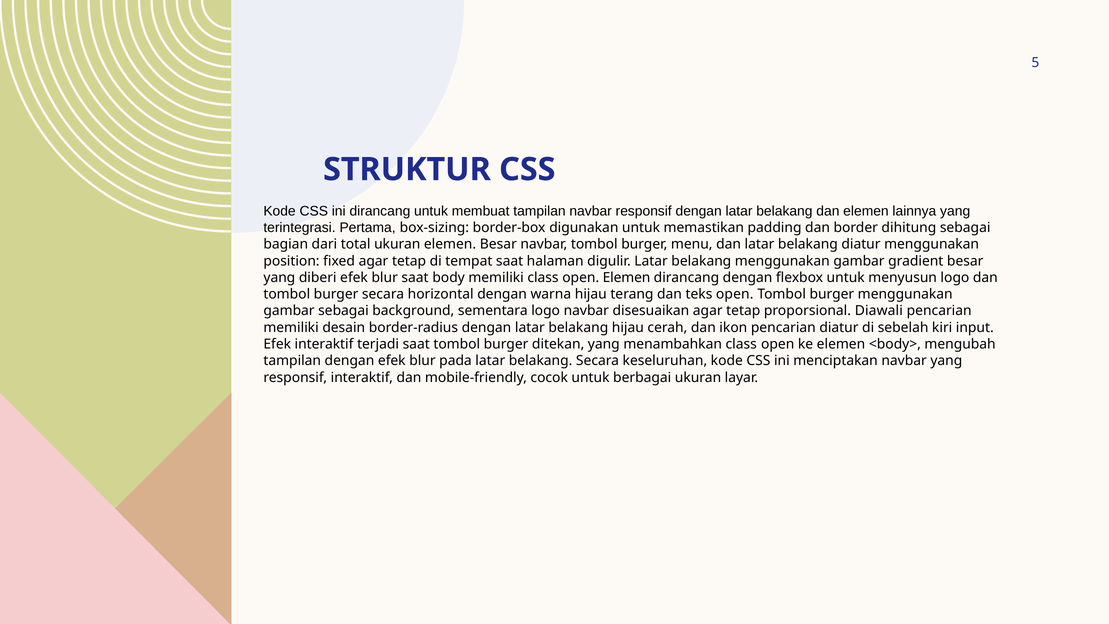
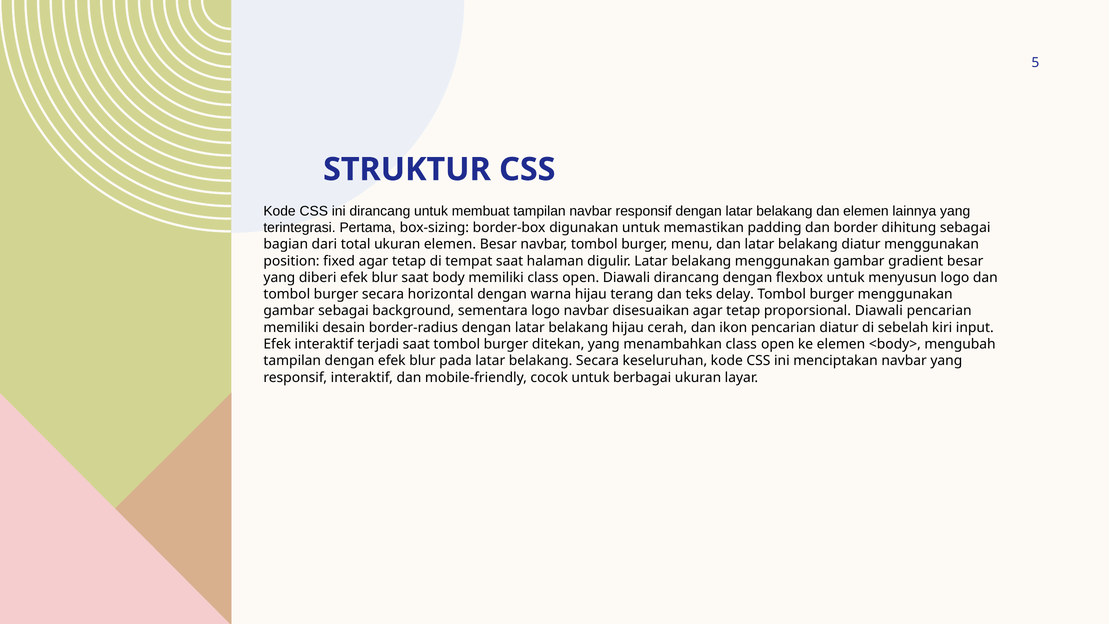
open Elemen: Elemen -> Diawali (626, 278)
teks open: open -> delay (735, 294)
